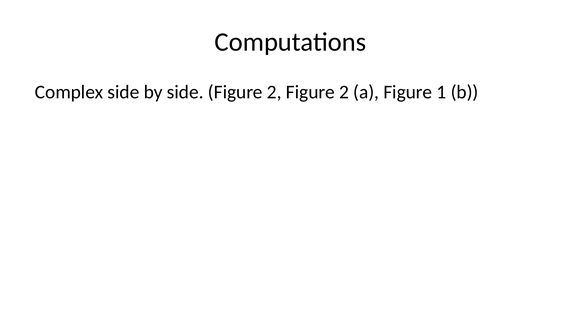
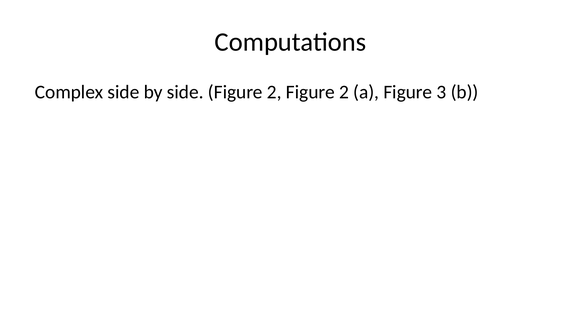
1: 1 -> 3 (441, 92)
